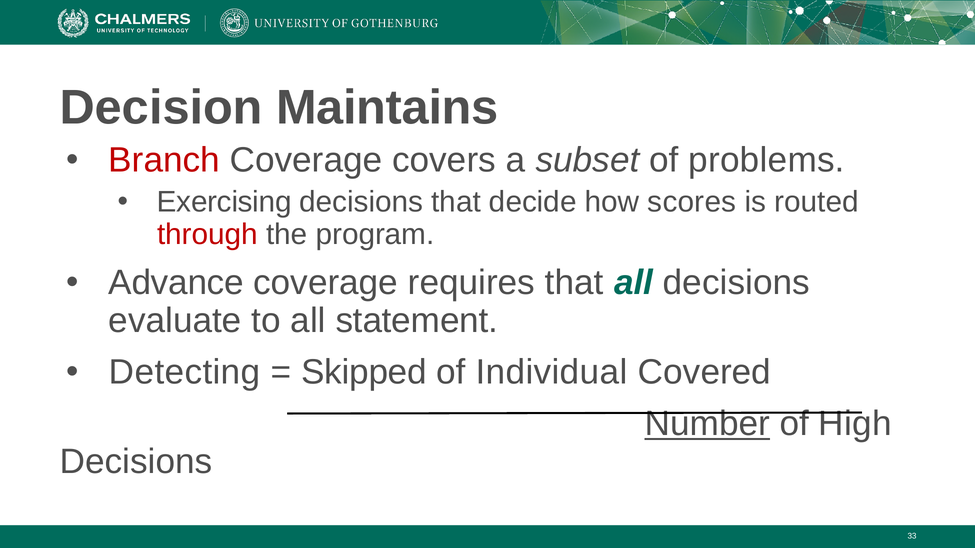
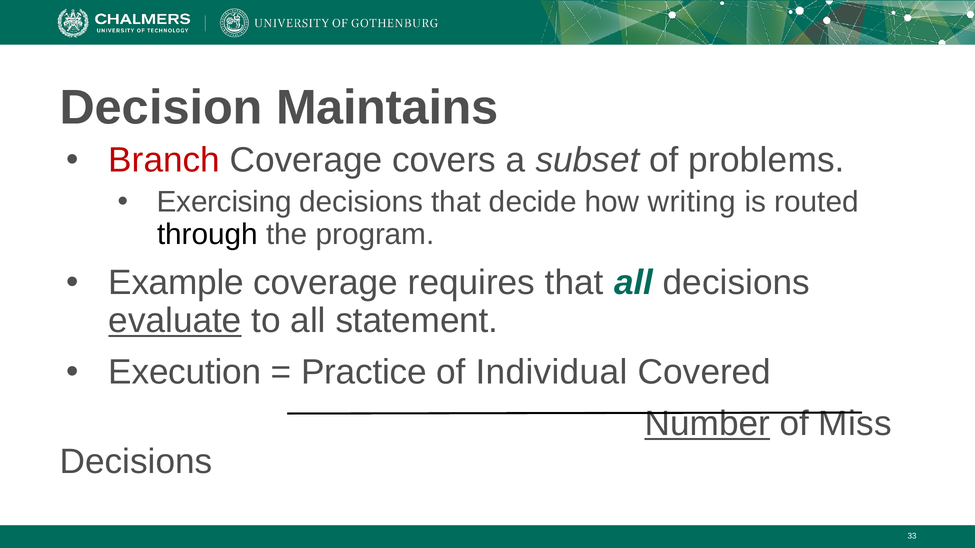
scores: scores -> writing (692, 202)
through colour: red -> black (208, 234)
Advance: Advance -> Example (176, 283)
evaluate underline: none -> present (175, 321)
Detecting: Detecting -> Execution (185, 373)
Skipped: Skipped -> Practice (364, 373)
High: High -> Miss (855, 424)
